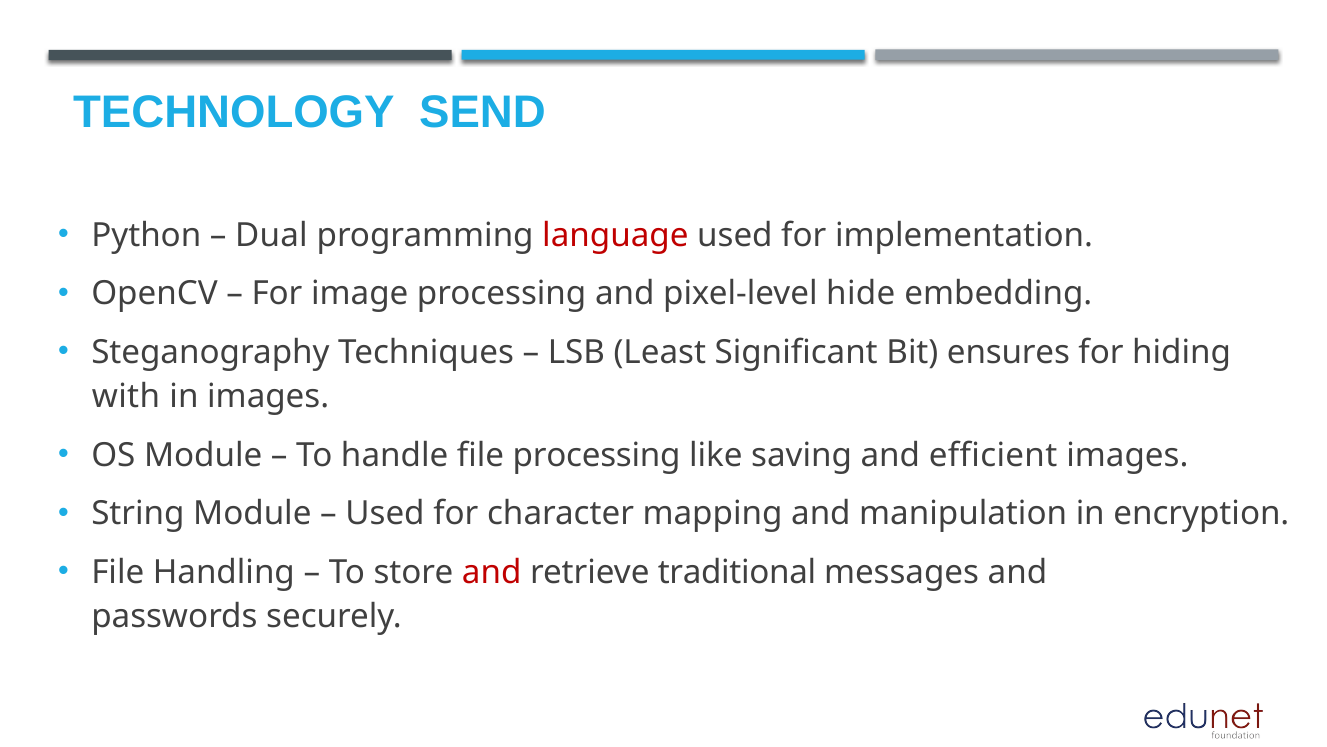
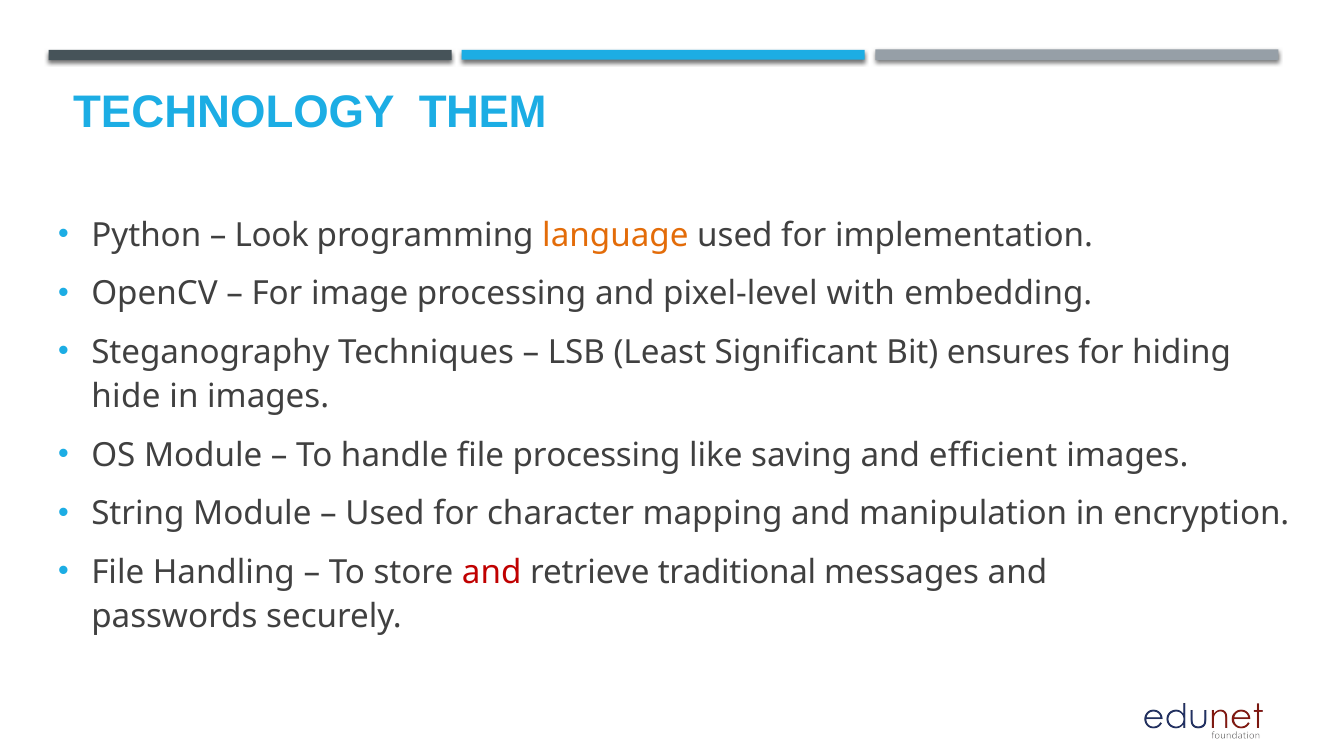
SEND: SEND -> THEM (483, 112)
Dual: Dual -> Look (272, 235)
language colour: red -> orange (615, 235)
hide: hide -> with (861, 294)
with: with -> hide (126, 396)
